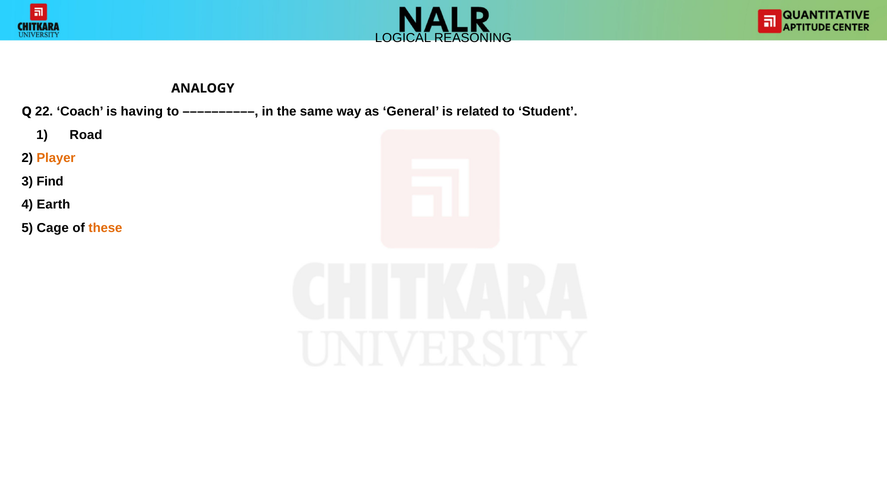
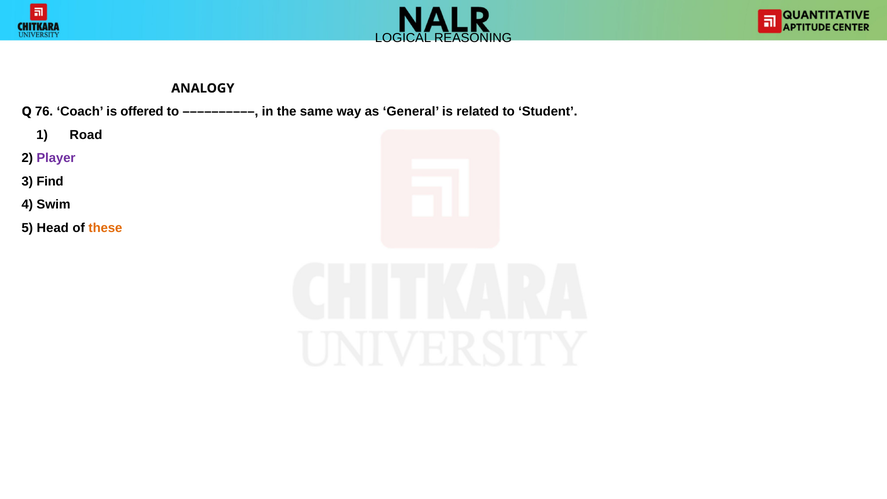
22: 22 -> 76 (44, 112)
having: having -> offered (142, 112)
Player colour: orange -> purple (56, 158)
Earth: Earth -> Swim (54, 205)
Cage: Cage -> Head (53, 228)
